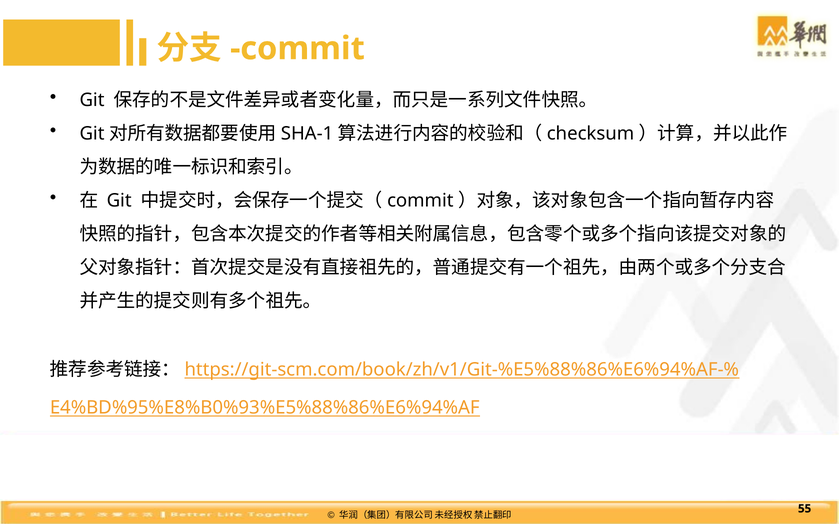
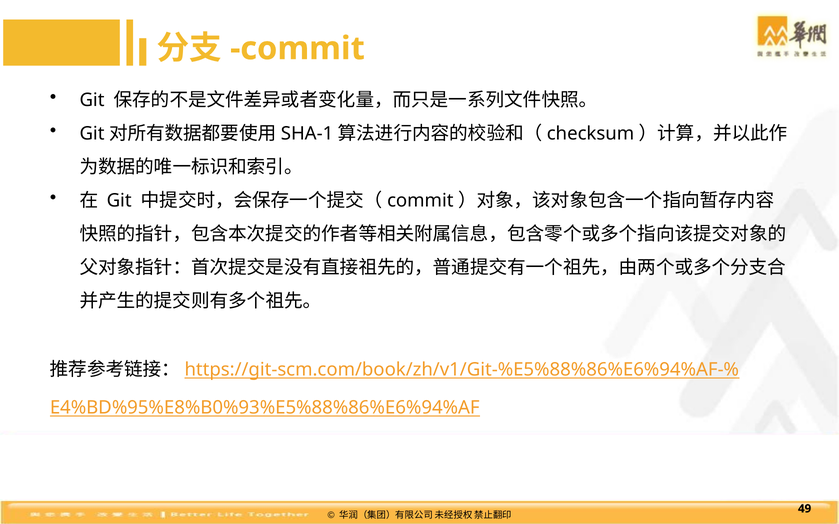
55: 55 -> 49 (805, 509)
